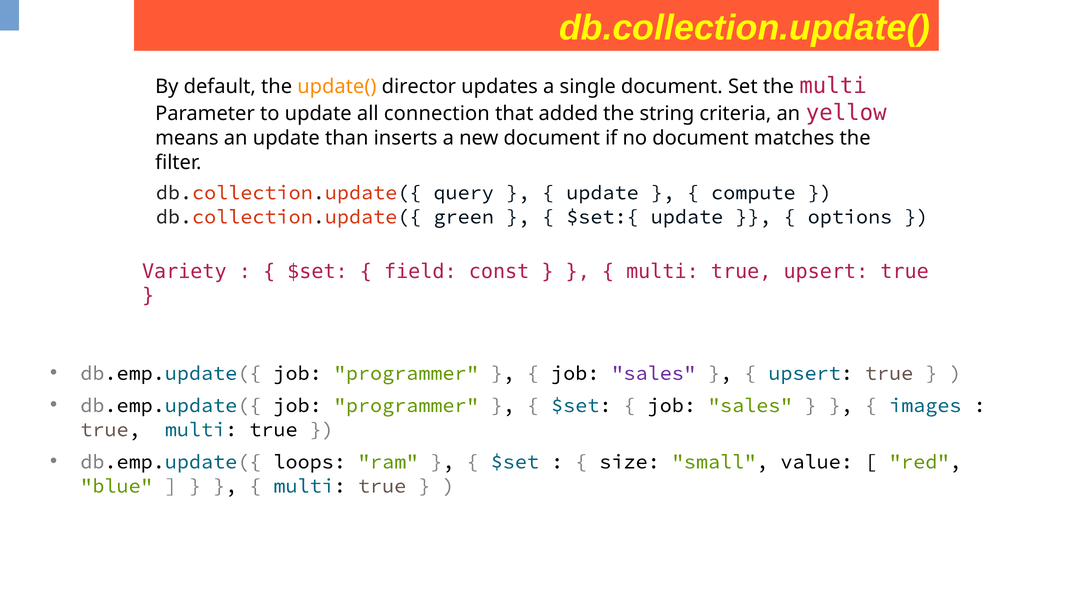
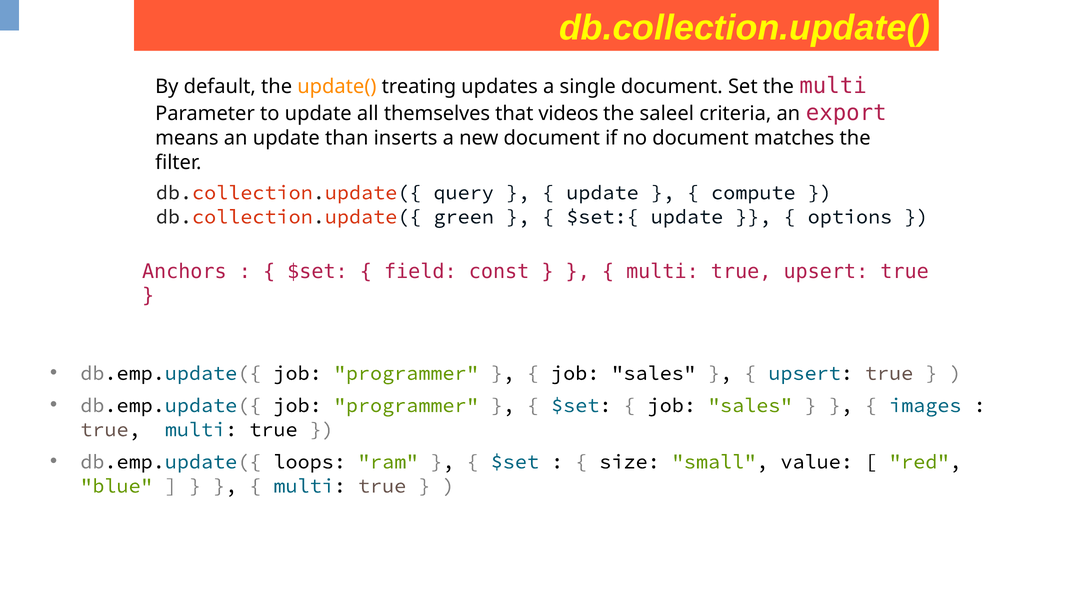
director: director -> treating (419, 87)
connection: connection -> themselves (437, 114)
added: added -> videos (568, 114)
string: string -> saleel (667, 114)
yellow: yellow -> export (846, 113)
Variety: Variety -> Anchors (184, 271)
sales colour: purple -> black (654, 373)
